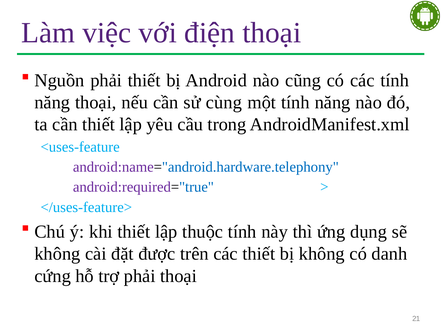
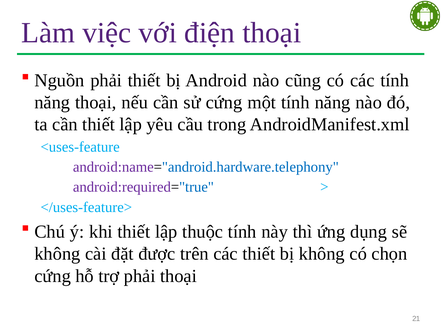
sử cùng: cùng -> cứng (224, 102)
danh: danh -> chọn (389, 254)
